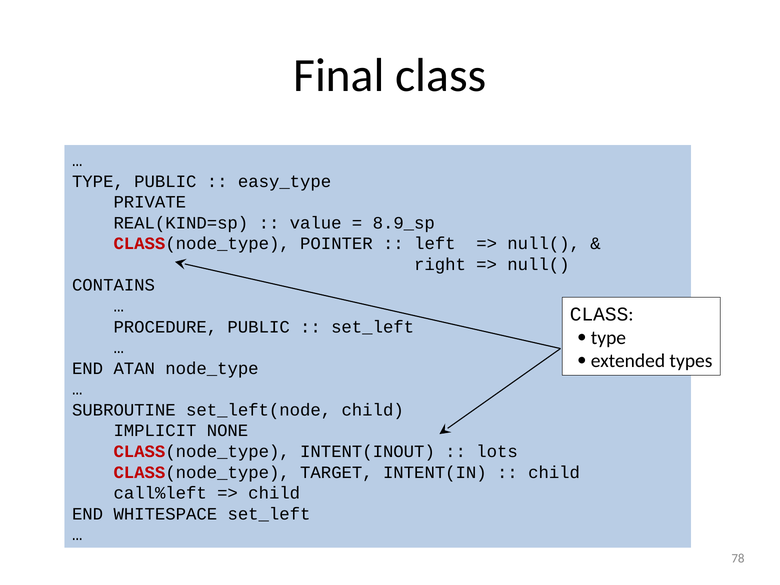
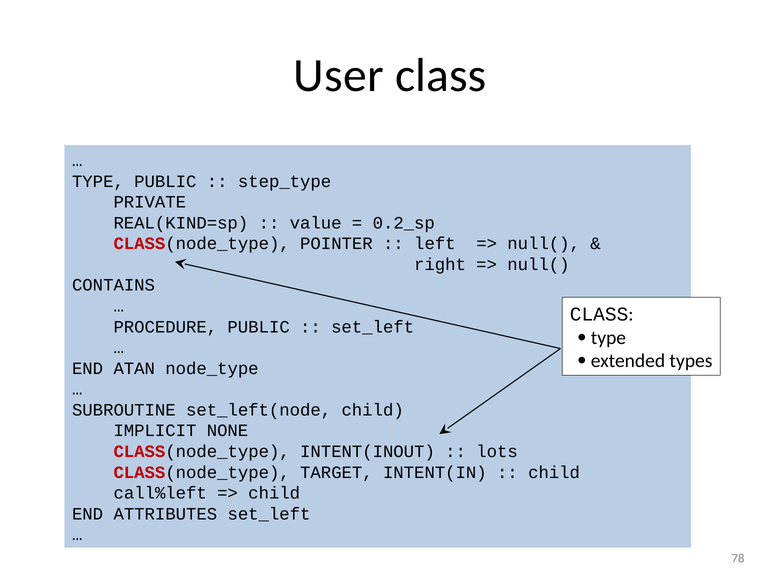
Final: Final -> User (339, 76)
easy_type: easy_type -> step_type (285, 181)
8.9_sp: 8.9_sp -> 0.2_sp (404, 223)
WHITESPACE: WHITESPACE -> ATTRIBUTES (165, 514)
